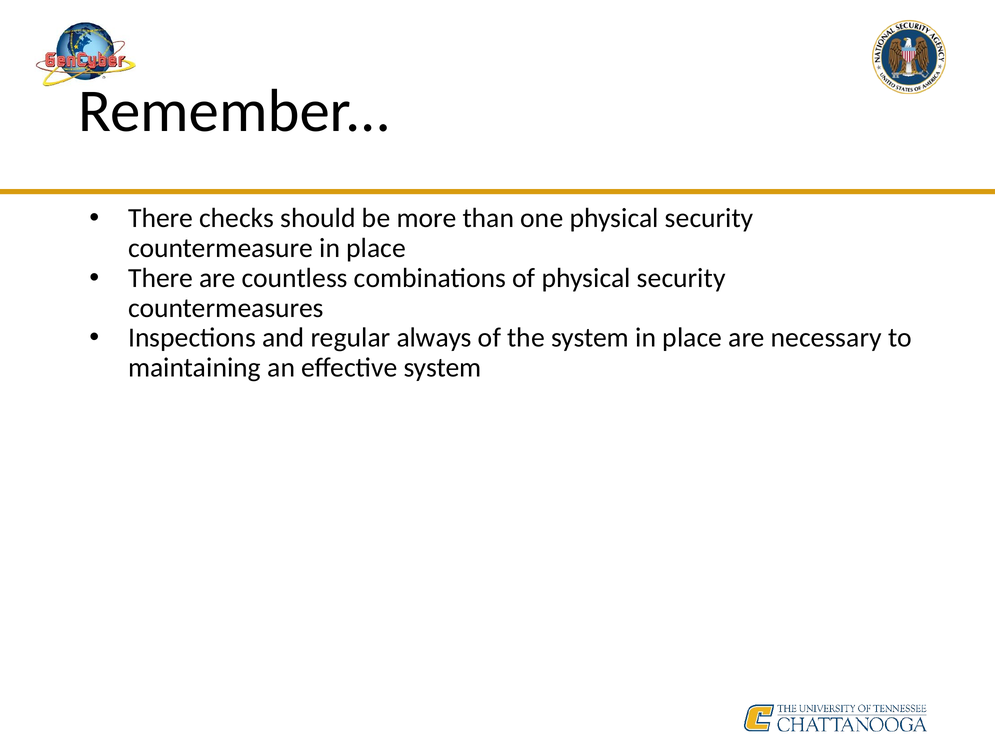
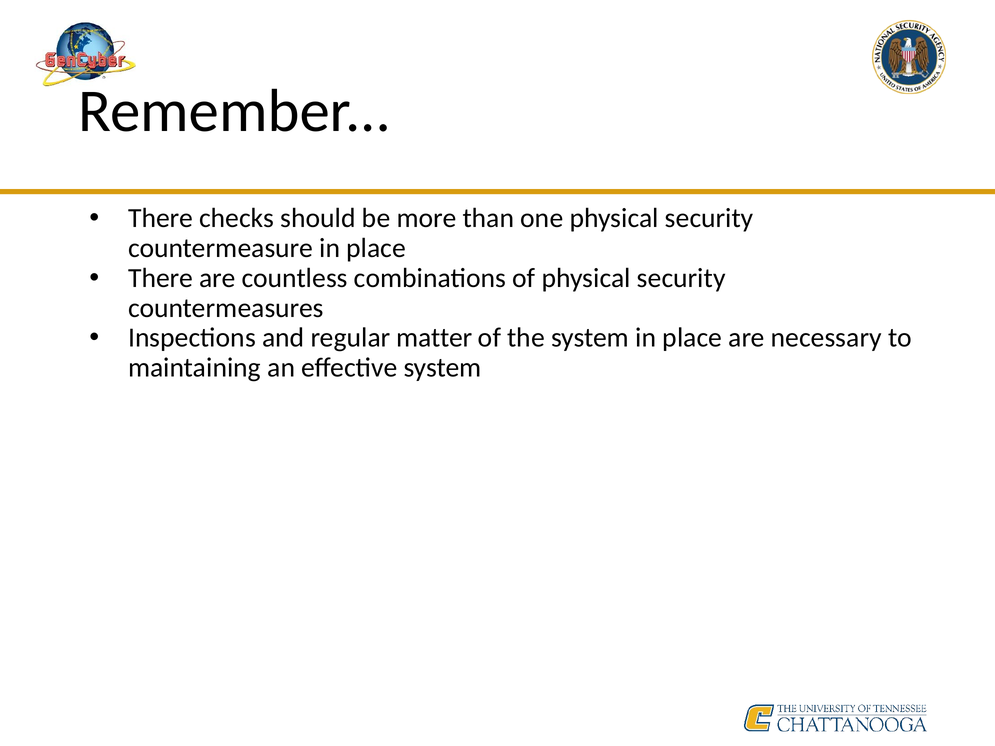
always: always -> matter (434, 338)
